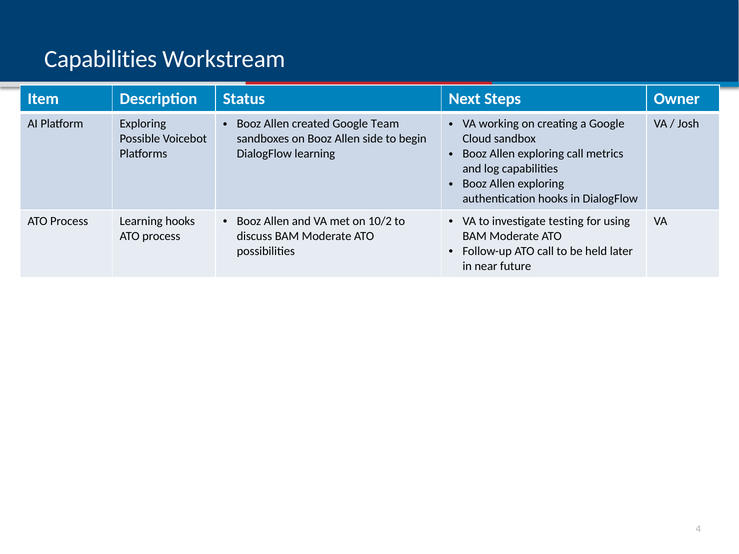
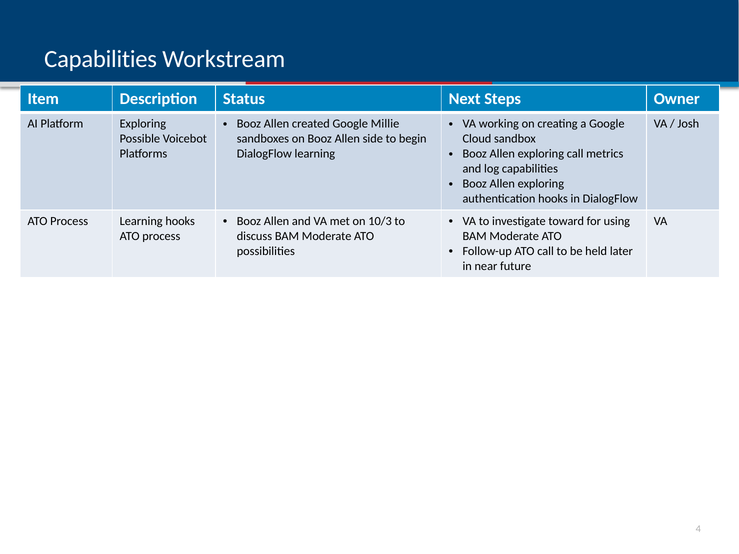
Team: Team -> Millie (385, 124)
10/2: 10/2 -> 10/3 (380, 221)
testing: testing -> toward (566, 221)
